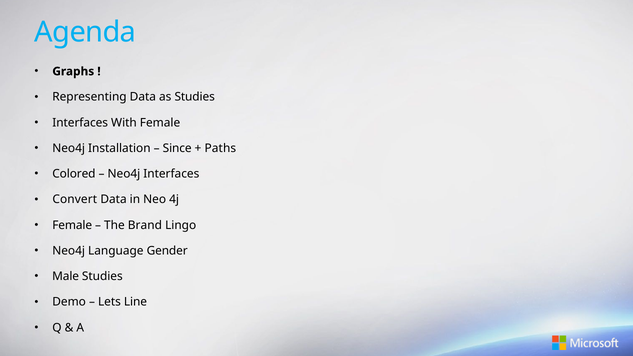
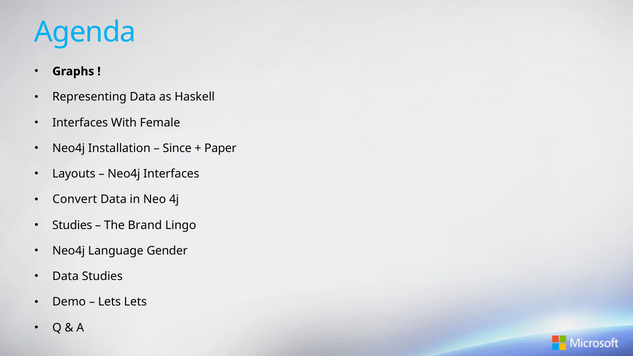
as Studies: Studies -> Haskell (195, 97)
Paths: Paths -> Paper (220, 148)
Colored: Colored -> Layouts (74, 174)
Female: Female -> Studies (72, 225)
Male: Male -> Data (66, 276)
Lets Line: Line -> Lets (135, 302)
